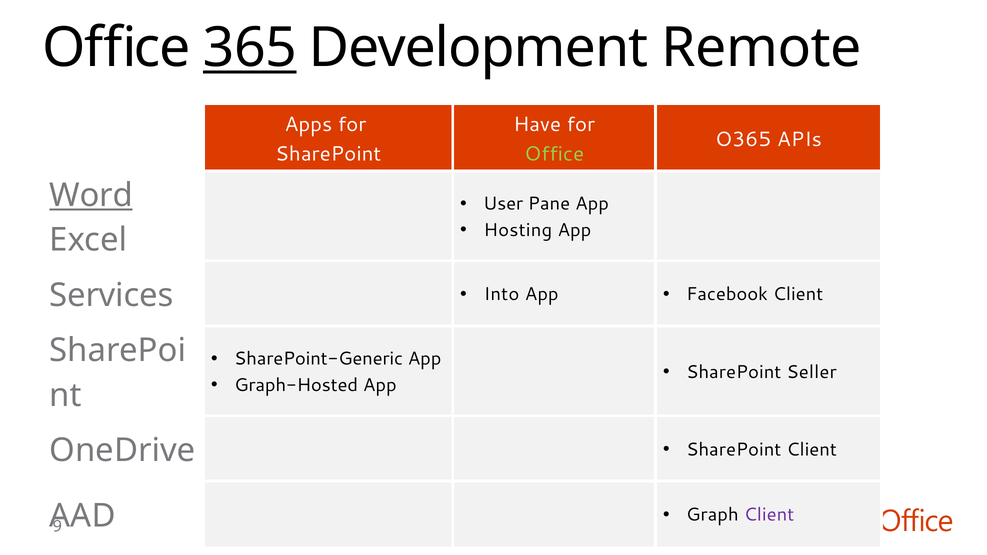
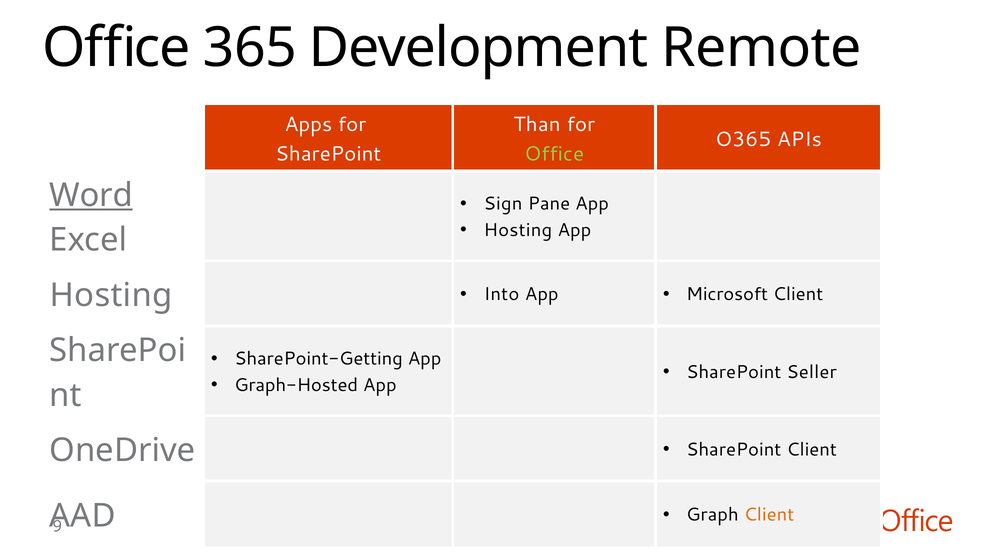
365 underline: present -> none (250, 48)
Have: Have -> Than (537, 125)
User: User -> Sign (503, 204)
Services: Services -> Hosting (111, 295)
Facebook: Facebook -> Microsoft (727, 295)
SharePoint-Generic: SharePoint-Generic -> SharePoint-Getting (319, 359)
Client colour: purple -> orange (769, 515)
